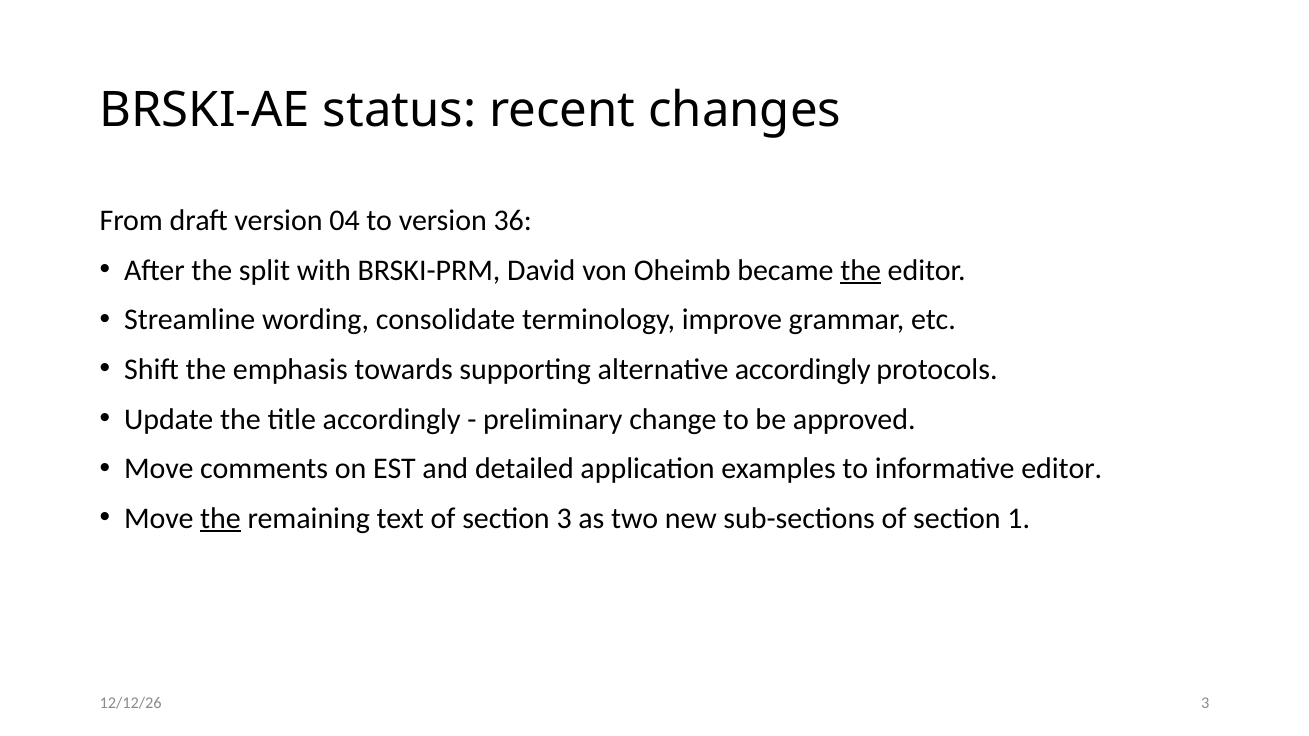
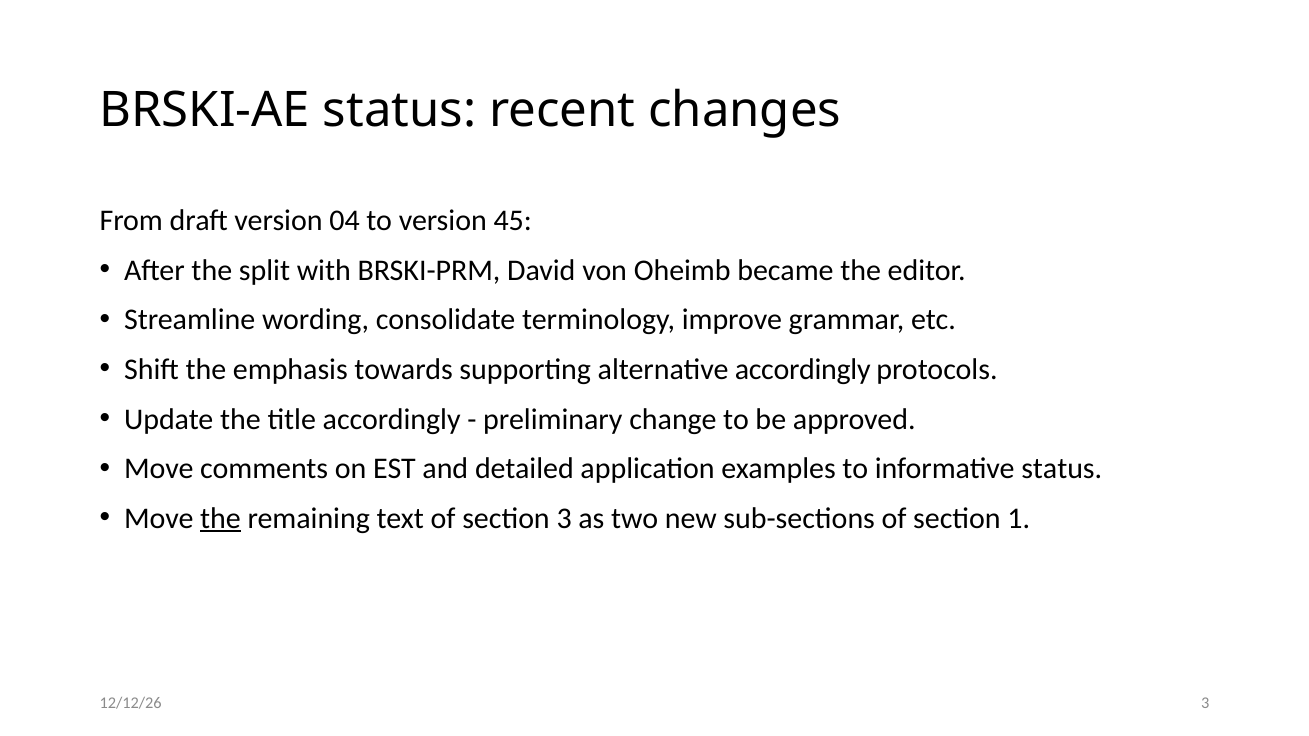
36: 36 -> 45 (513, 221)
the underline: present -> none (861, 271)
informative editor: editor -> status (1062, 469)
